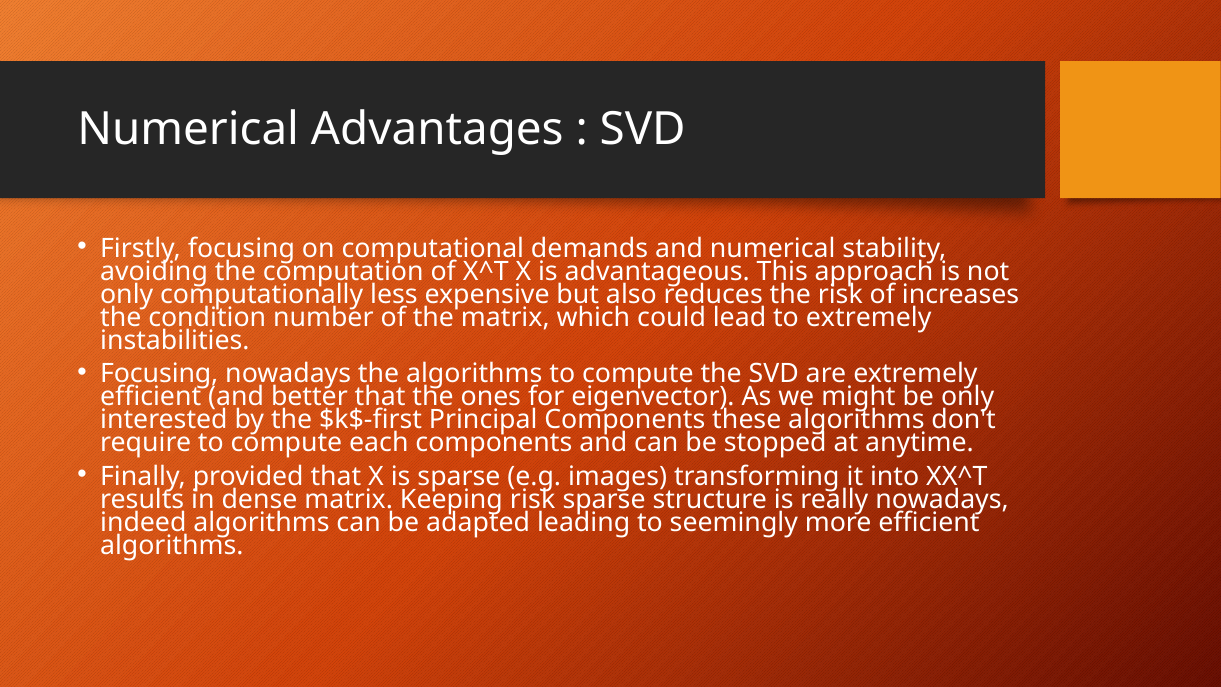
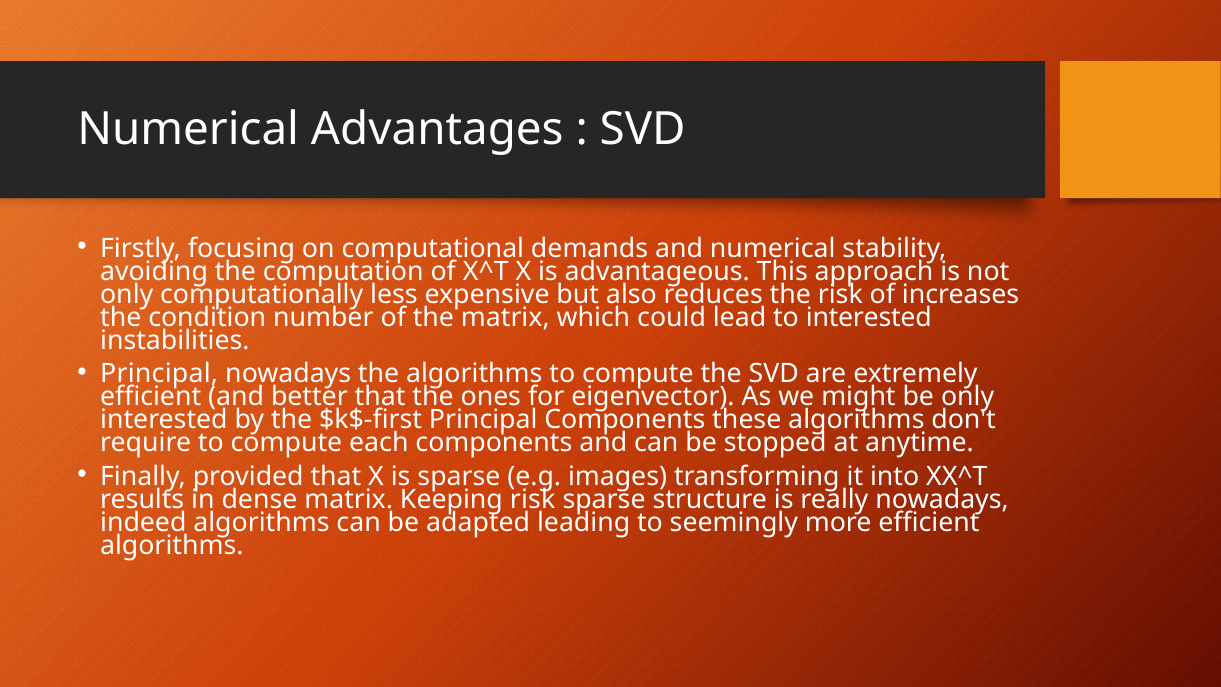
to extremely: extremely -> interested (869, 317)
Focusing: Focusing -> Principal (159, 374)
